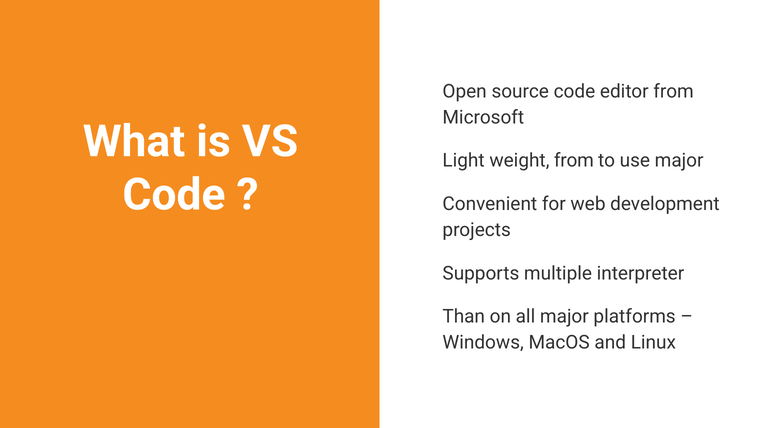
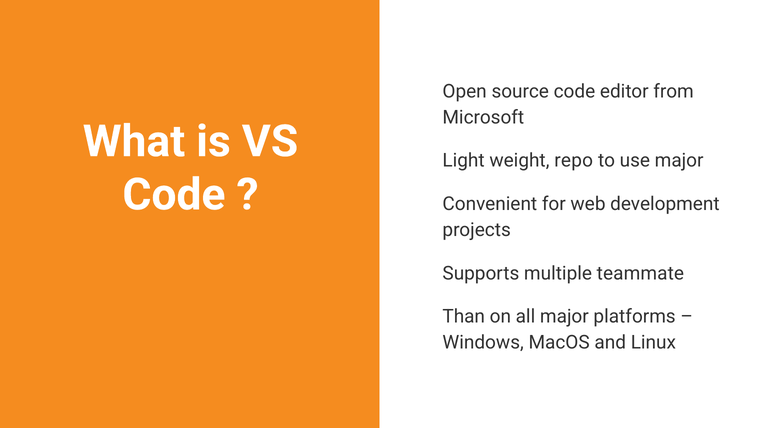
weight from: from -> repo (574, 161)
interpreter: interpreter -> teammate (640, 273)
